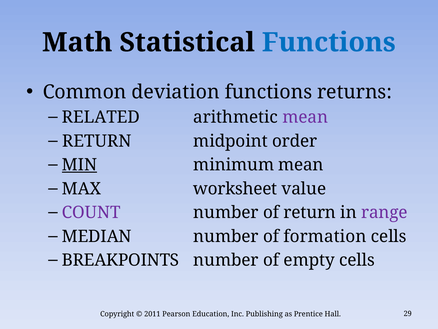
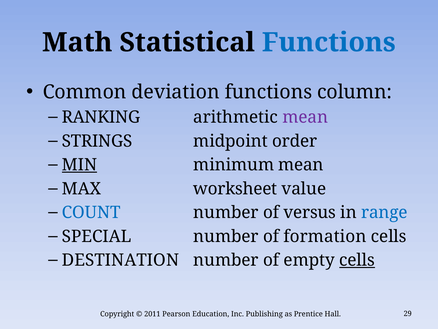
returns: returns -> column (355, 92)
RELATED: RELATED -> RANKING (101, 117)
RETURN: RETURN -> STRINGS (97, 141)
COUNT colour: purple -> blue (91, 212)
of return: return -> versus (310, 212)
range colour: purple -> blue (384, 212)
MEDIAN: MEDIAN -> SPECIAL (97, 236)
BREAKPOINTS: BREAKPOINTS -> DESTINATION (120, 260)
cells underline: none -> present (357, 260)
